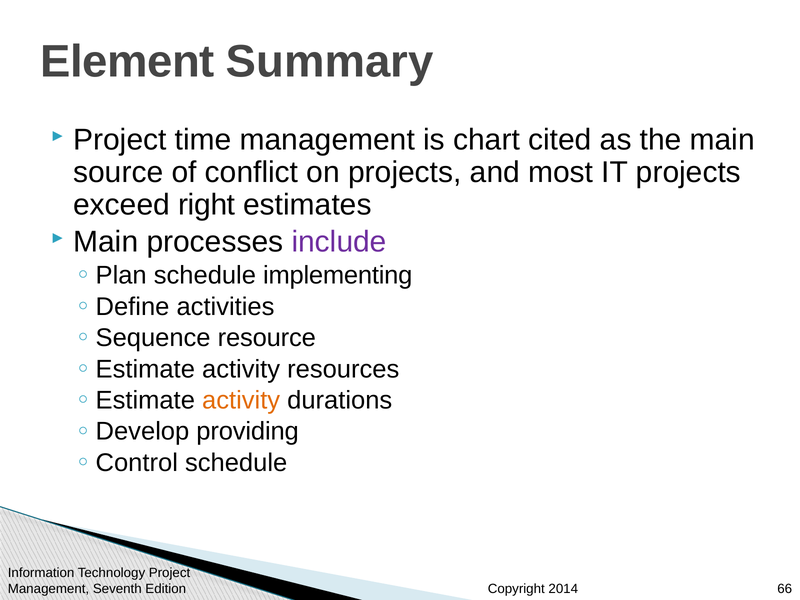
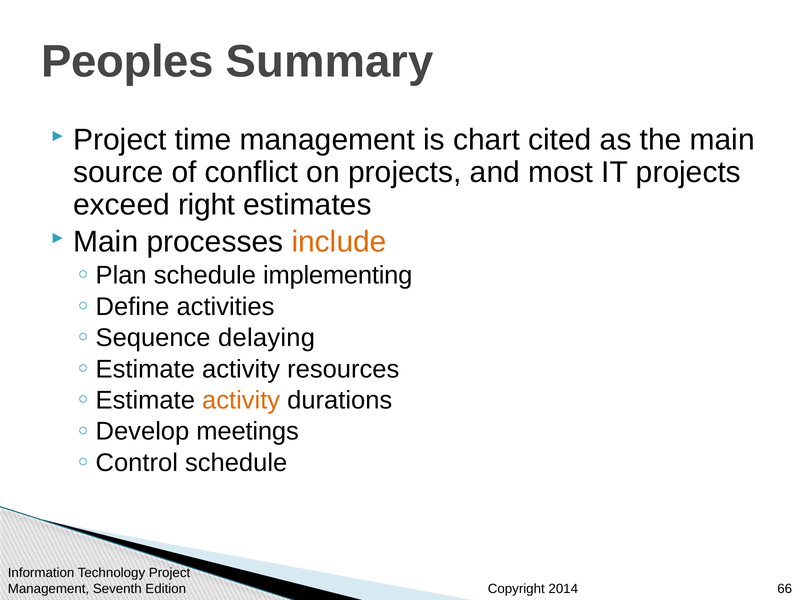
Element: Element -> Peoples (127, 62)
include colour: purple -> orange (339, 242)
resource: resource -> delaying (267, 338)
providing: providing -> meetings (248, 432)
